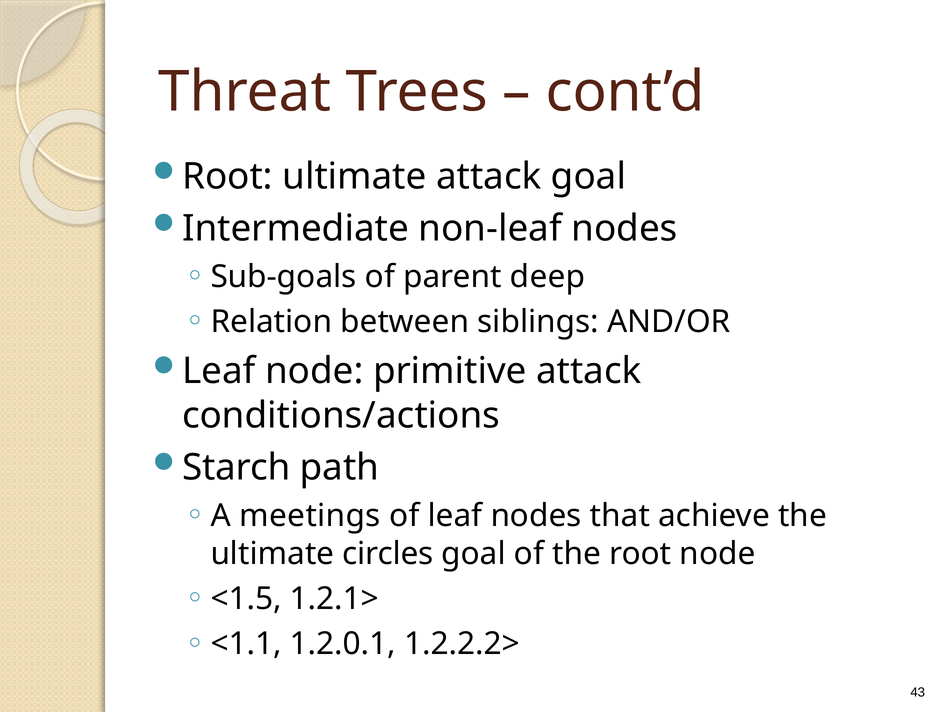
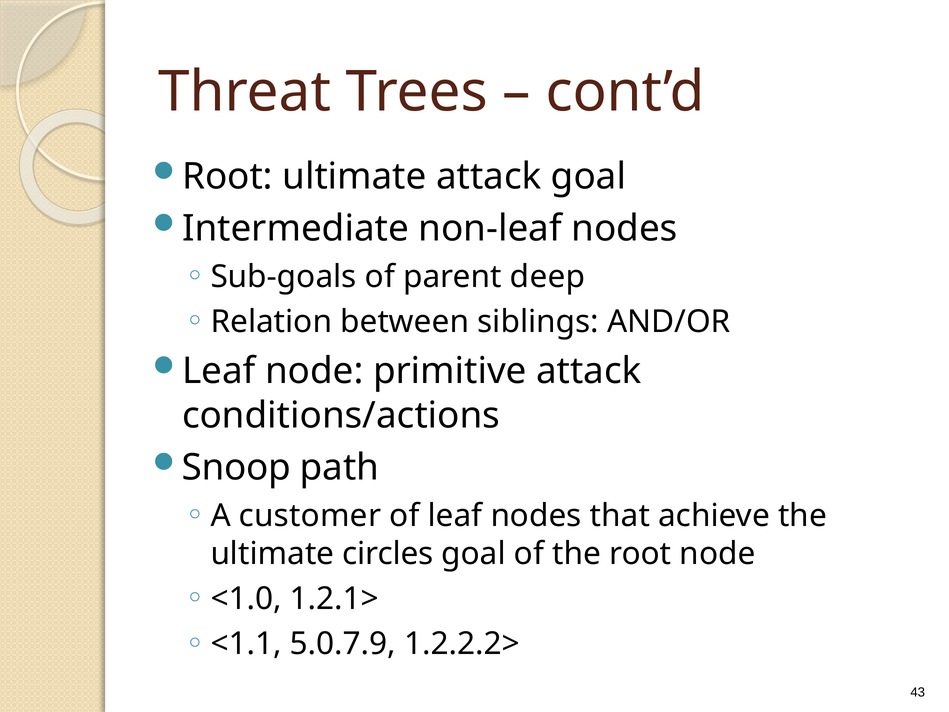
Starch: Starch -> Snoop (236, 467)
meetings: meetings -> customer (310, 515)
<1.5: <1.5 -> <1.0 (246, 599)
1.2.0.1: 1.2.0.1 -> 5.0.7.9 (343, 644)
